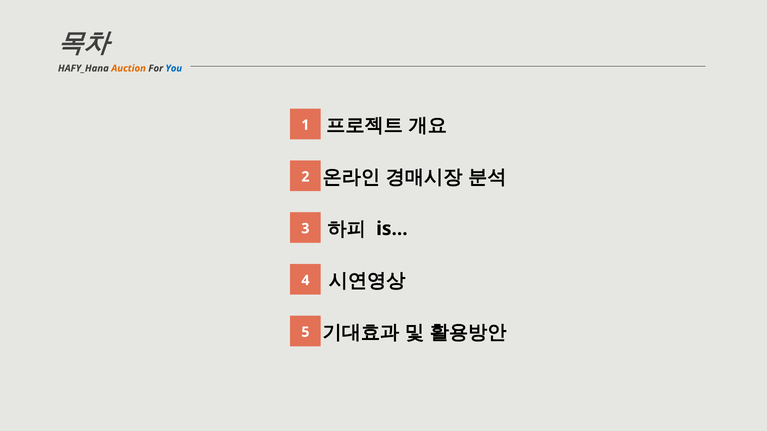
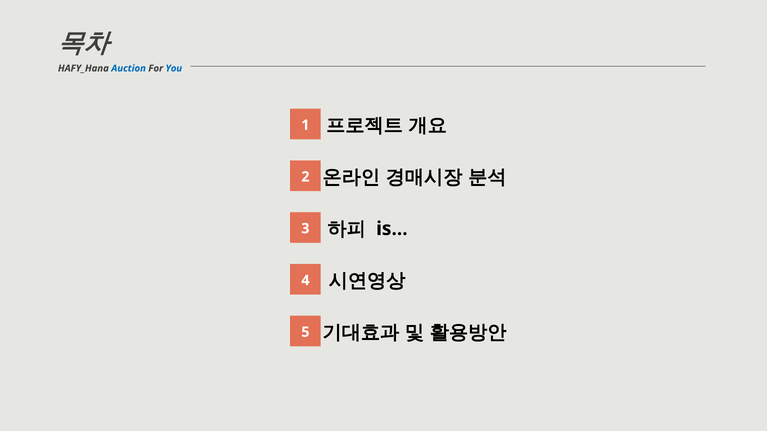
Auction colour: orange -> blue (129, 68)
